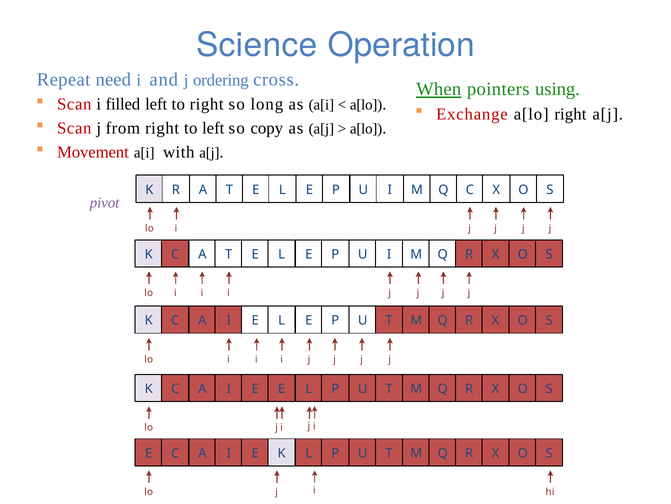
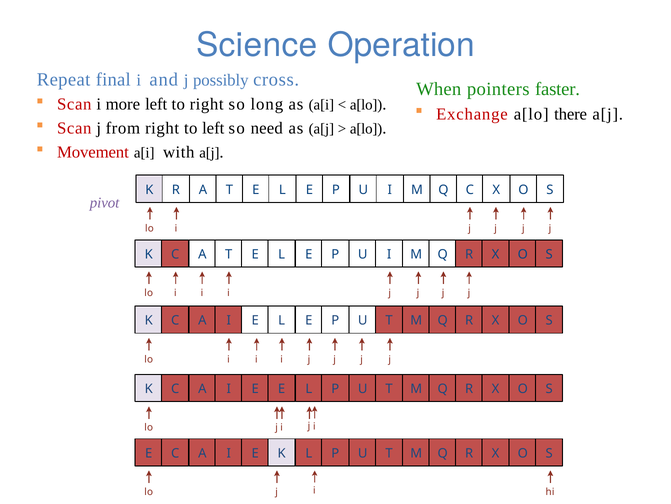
need: need -> final (113, 79)
ordering: ordering -> possibly (221, 80)
When underline: present -> none (439, 89)
using: using -> faster (558, 89)
filled: filled -> more (123, 104)
a[lo right: right -> there (571, 114)
copy: copy -> need (267, 128)
